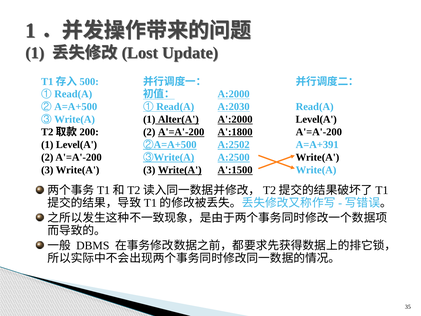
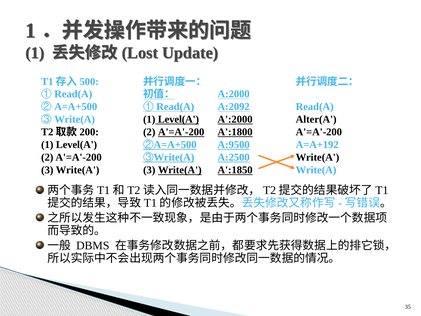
A:2030: A:2030 -> A:2092 (234, 107)
Alter(A: Alter(A -> Level(A (178, 119)
Level(A: Level(A -> Alter(A (316, 119)
A:2502: A:2502 -> A:9500 (234, 145)
A=A+391: A=A+391 -> A=A+192 (317, 145)
A':1500: A':1500 -> A':1850 (235, 170)
